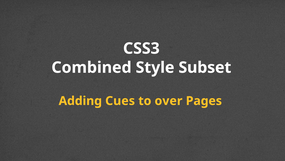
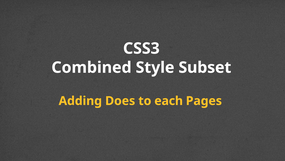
Cues: Cues -> Does (120, 100)
over: over -> each (169, 100)
